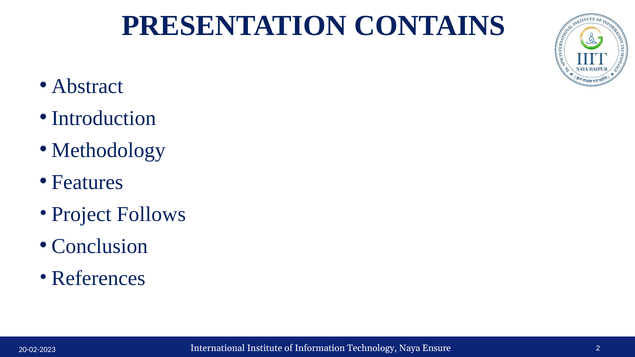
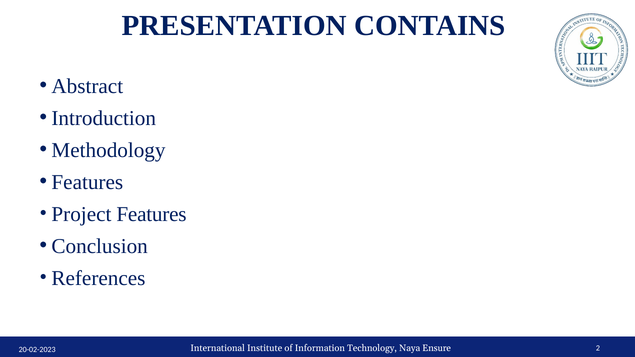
Project Follows: Follows -> Features (152, 214)
